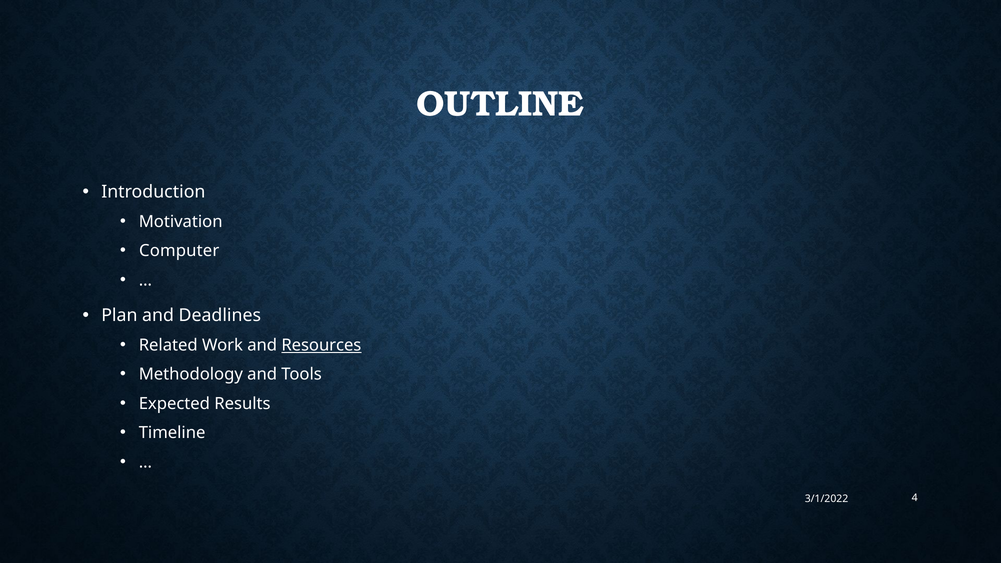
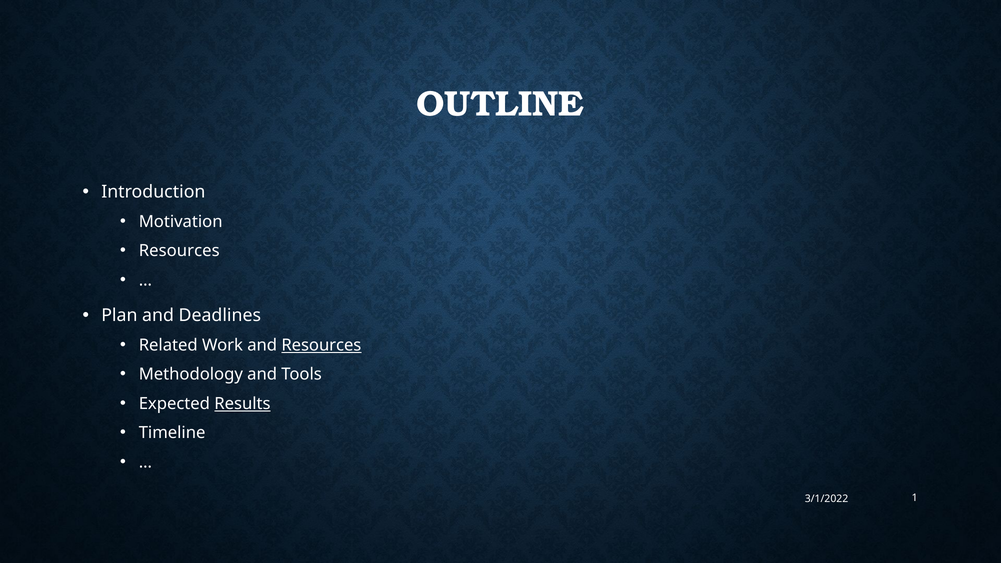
Computer: Computer -> Resources (179, 251)
Results underline: none -> present (242, 404)
4: 4 -> 1 (915, 498)
